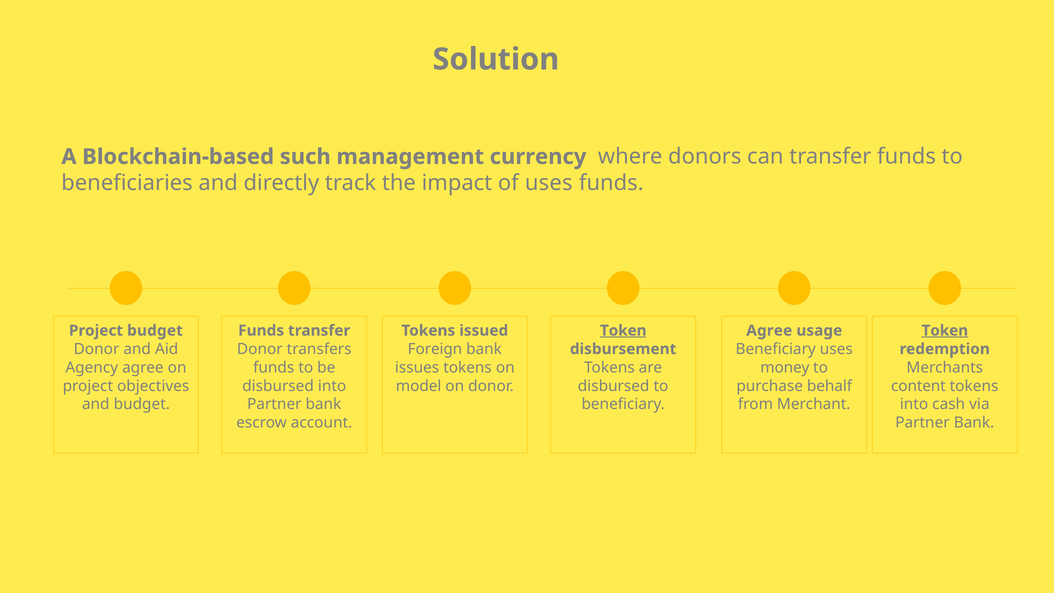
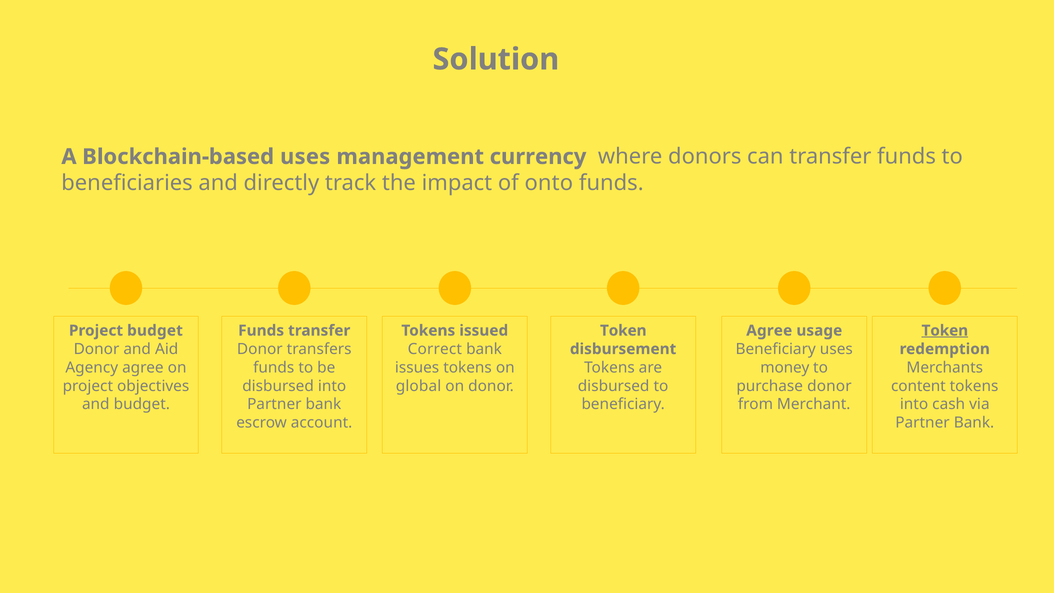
Blockchain-based such: such -> uses (305, 157)
of uses: uses -> onto (549, 183)
Token underline: present -> none (623, 331)
Foreign: Foreign -> Correct (435, 349)
model: model -> global (419, 386)
purchase behalf: behalf -> donor (829, 386)
